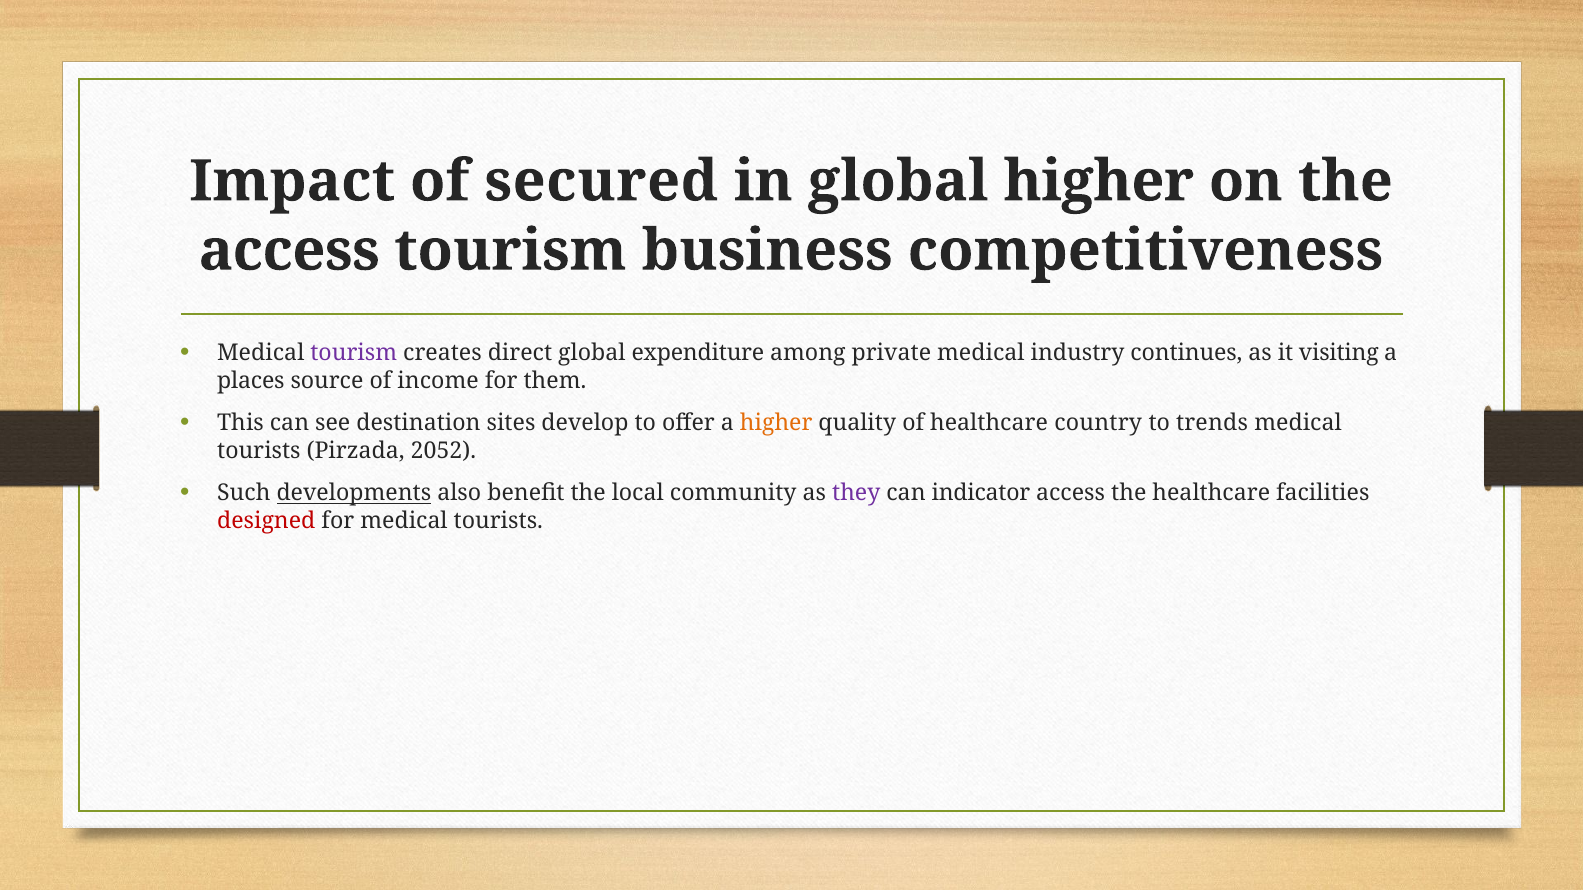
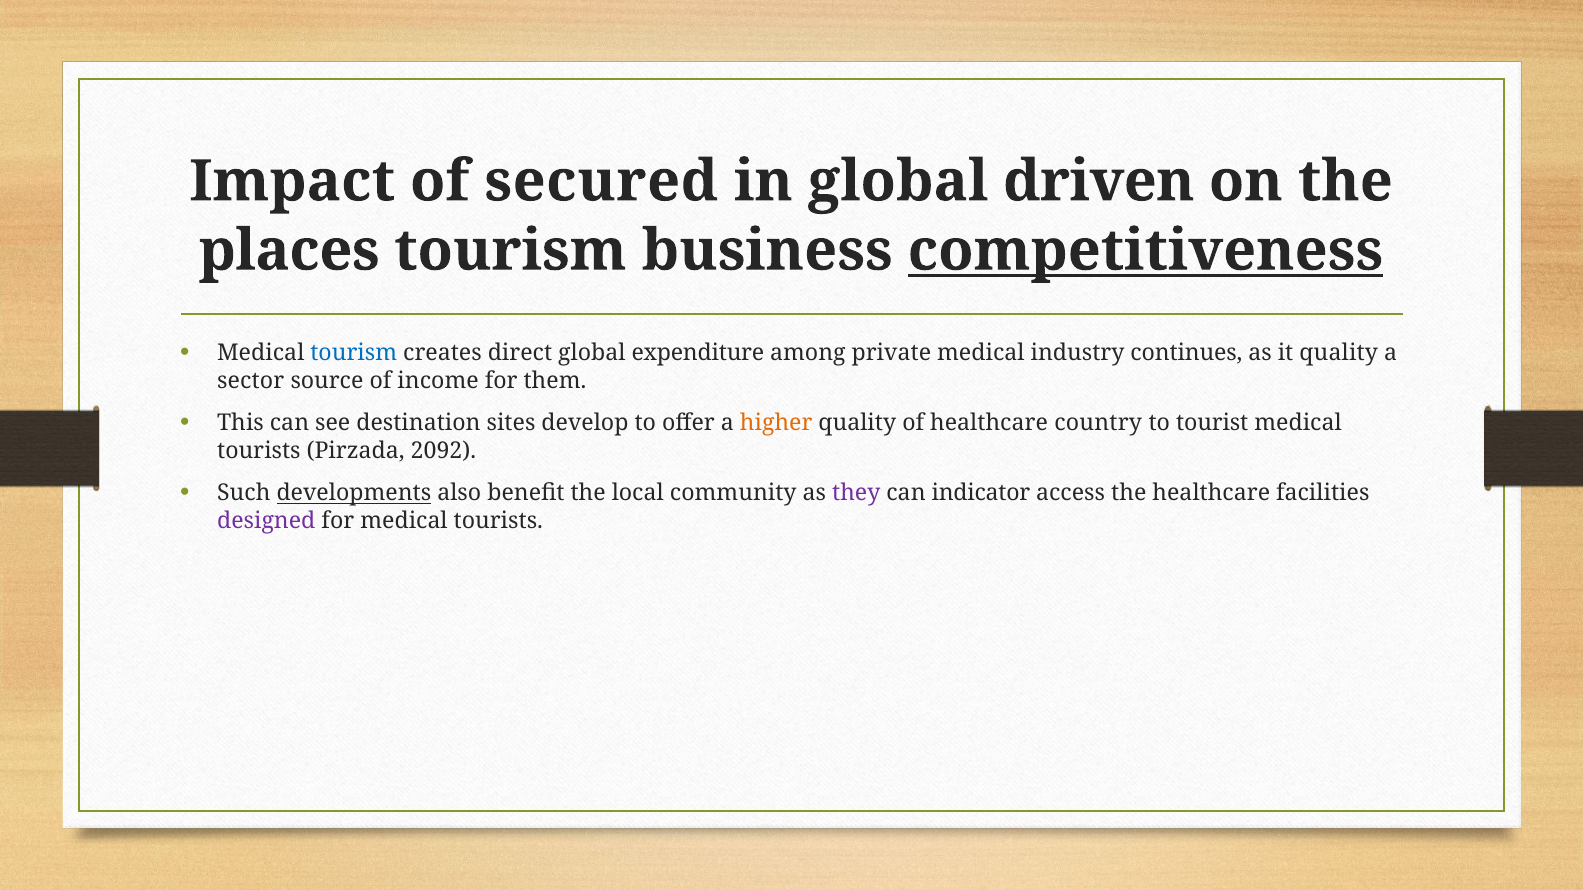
global higher: higher -> driven (1099, 182)
access: access -> places (289, 251)
competitiveness underline: none -> present (1145, 251)
tourism colour: purple -> blue (354, 353)
it visiting: visiting -> quality (1339, 353)
places: places -> sector (251, 381)
trends: trends -> tourist (1212, 424)
2052: 2052 -> 2092 (443, 451)
designed colour: red -> purple (266, 521)
